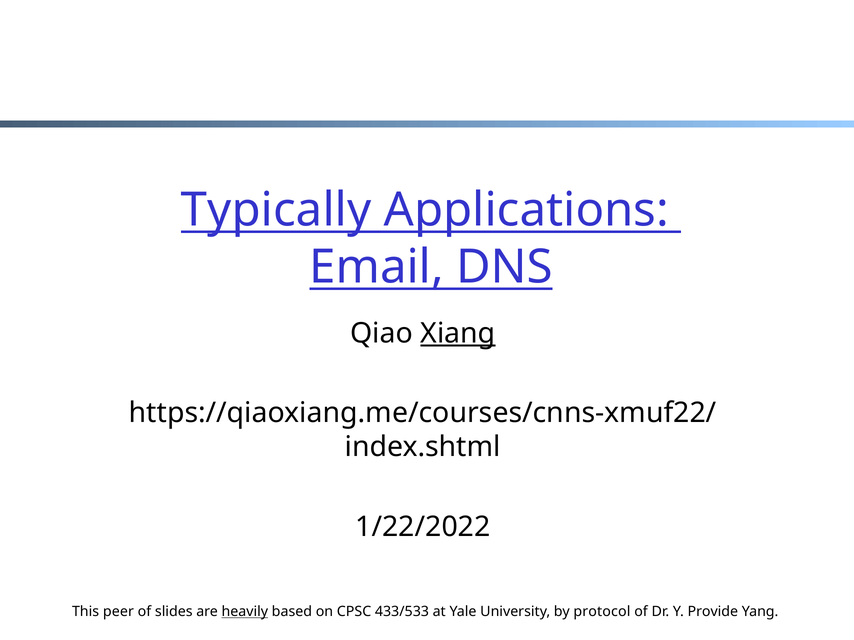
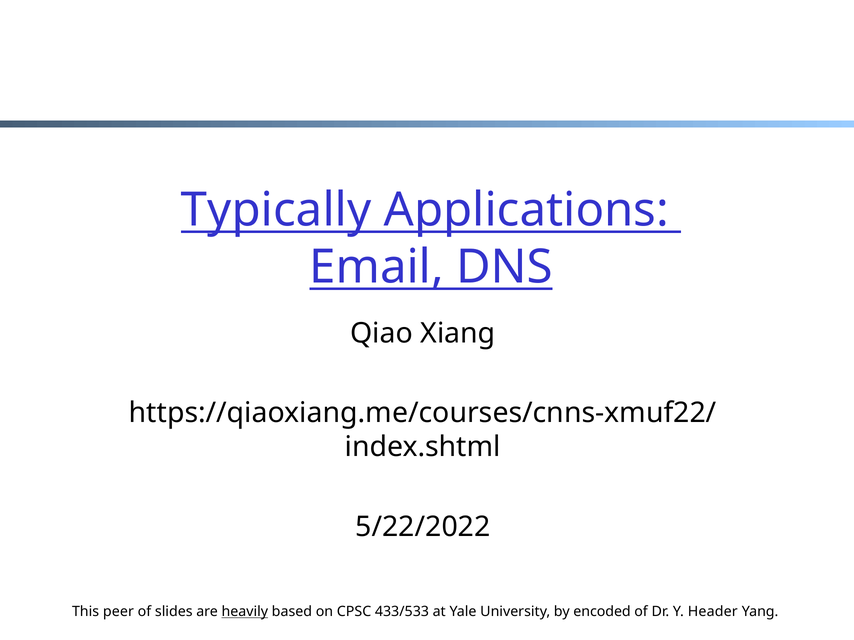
Xiang underline: present -> none (458, 334)
1/22/2022: 1/22/2022 -> 5/22/2022 (423, 527)
protocol: protocol -> encoded (602, 612)
Provide: Provide -> Header (713, 612)
